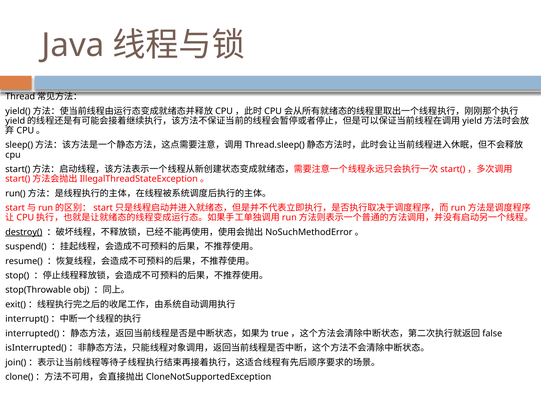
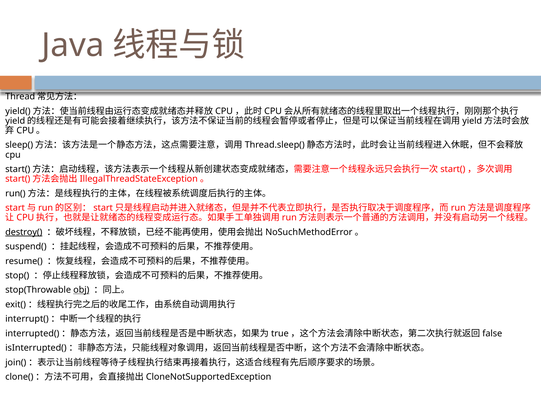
obj underline: none -> present (81, 290)
